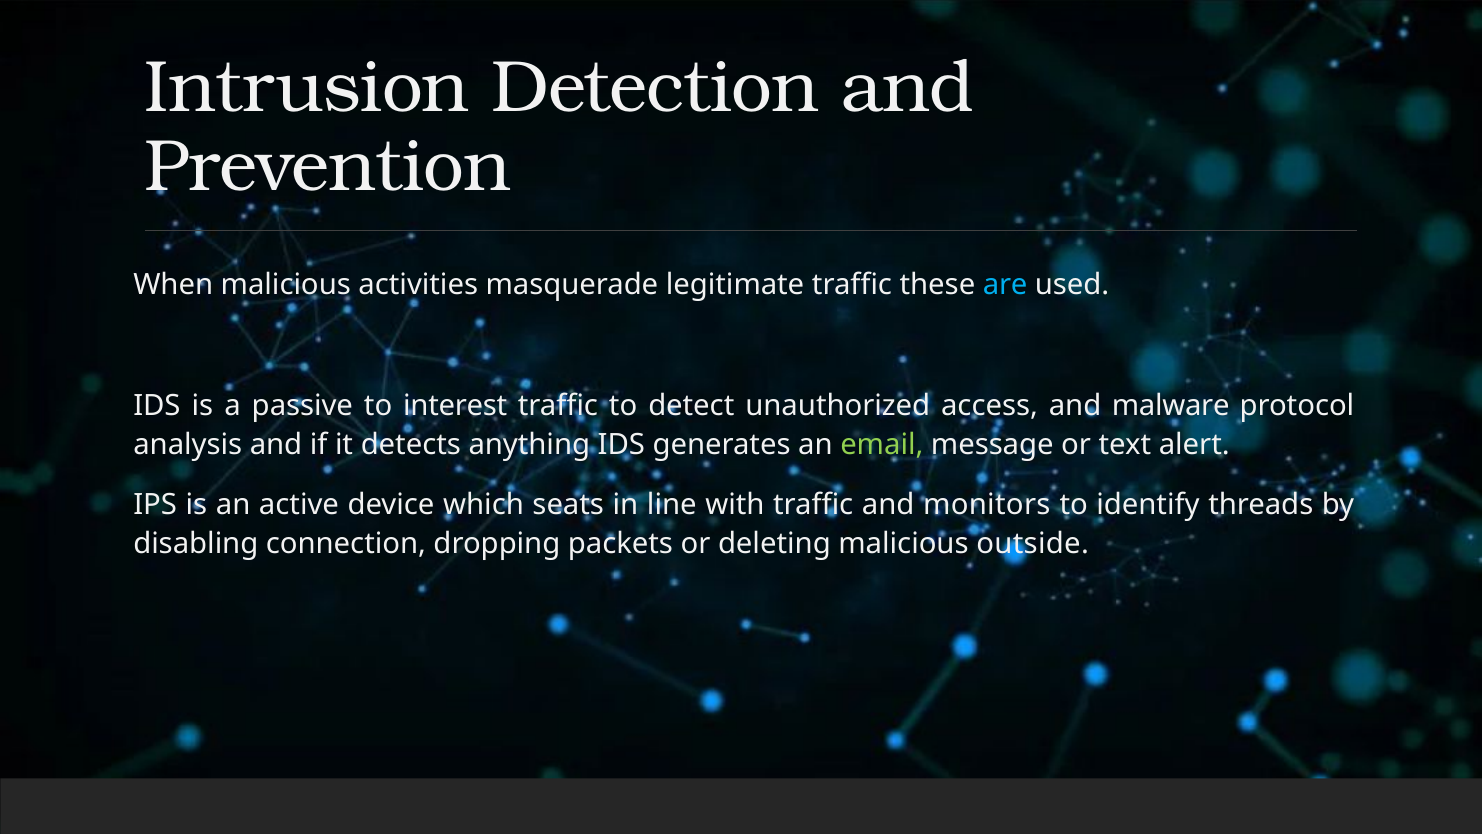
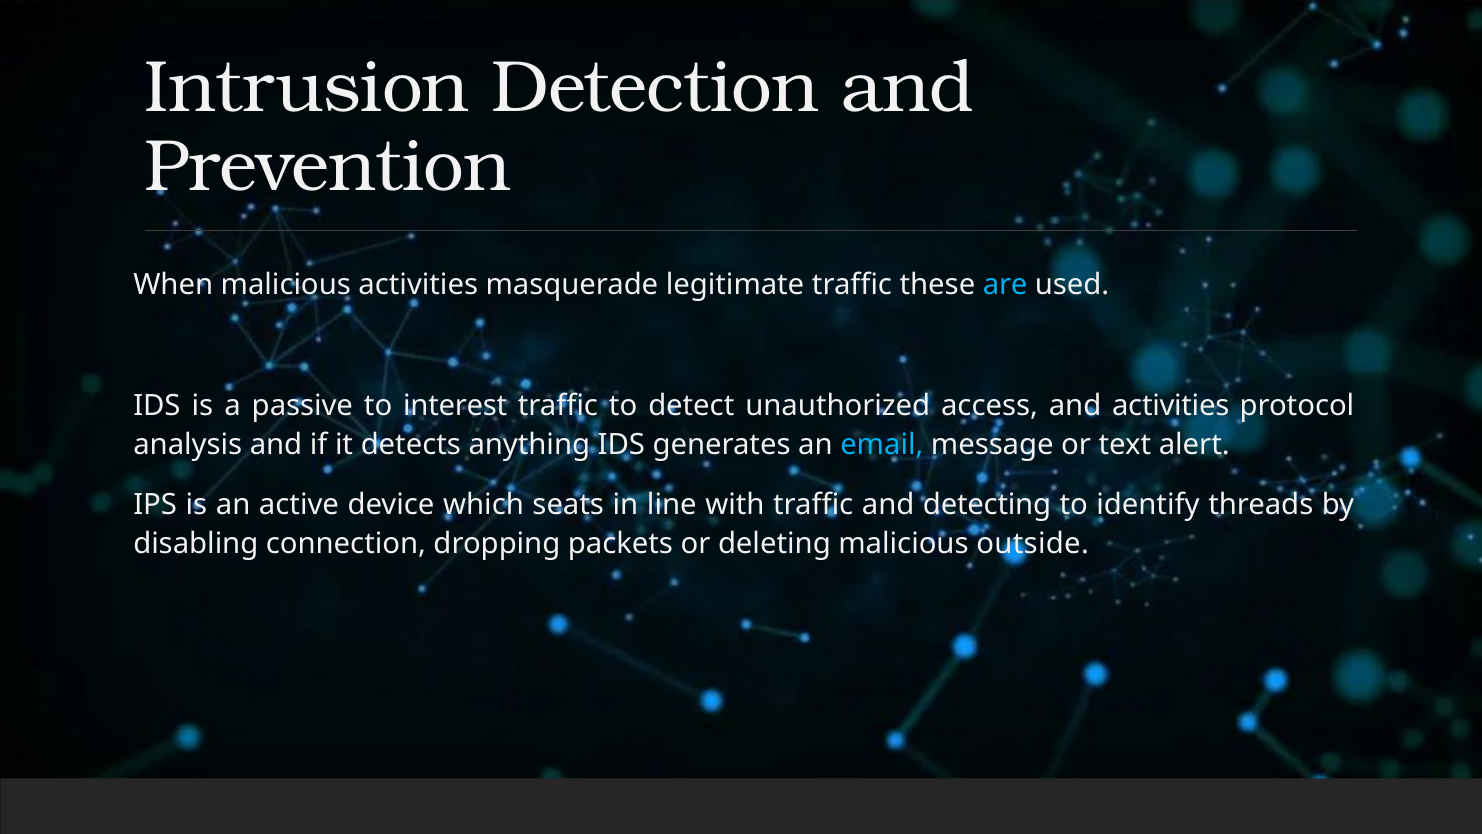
and malware: malware -> activities (1171, 406)
email colour: light green -> light blue (882, 444)
monitors: monitors -> detecting (987, 505)
